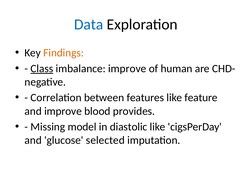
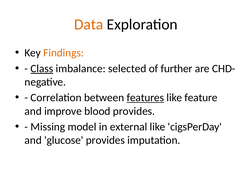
Data colour: blue -> orange (89, 24)
imbalance improve: improve -> selected (127, 69)
human: human -> further (177, 69)
features underline: none -> present (145, 98)
diastolic: diastolic -> external (129, 127)
glucose selected: selected -> provides (105, 140)
